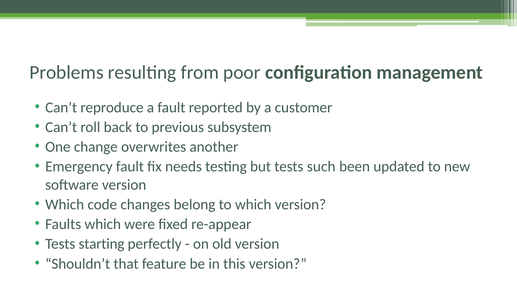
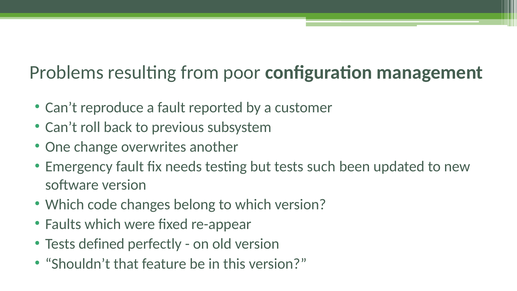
starting: starting -> defined (102, 244)
